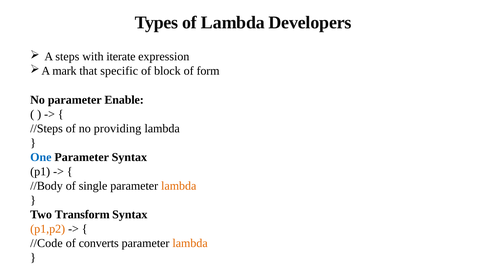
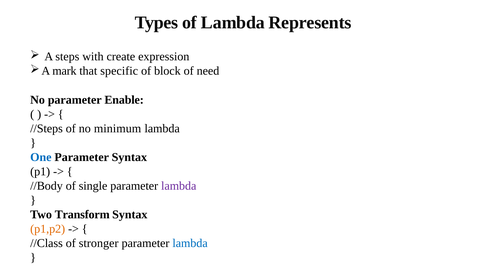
Developers: Developers -> Represents (310, 23)
iterate: iterate -> create (121, 57)
form: form -> need (208, 71)
providing: providing -> minimum (118, 129)
lambda colour: orange -> purple (179, 186)
//Code: //Code -> //Class (47, 244)
converts: converts -> stronger (99, 244)
lambda colour: orange -> blue (190, 244)
